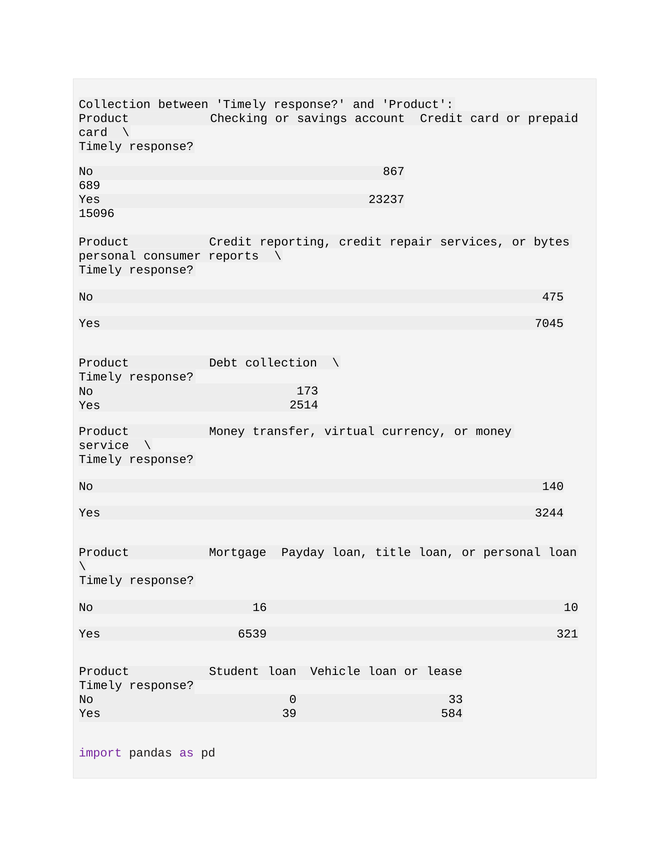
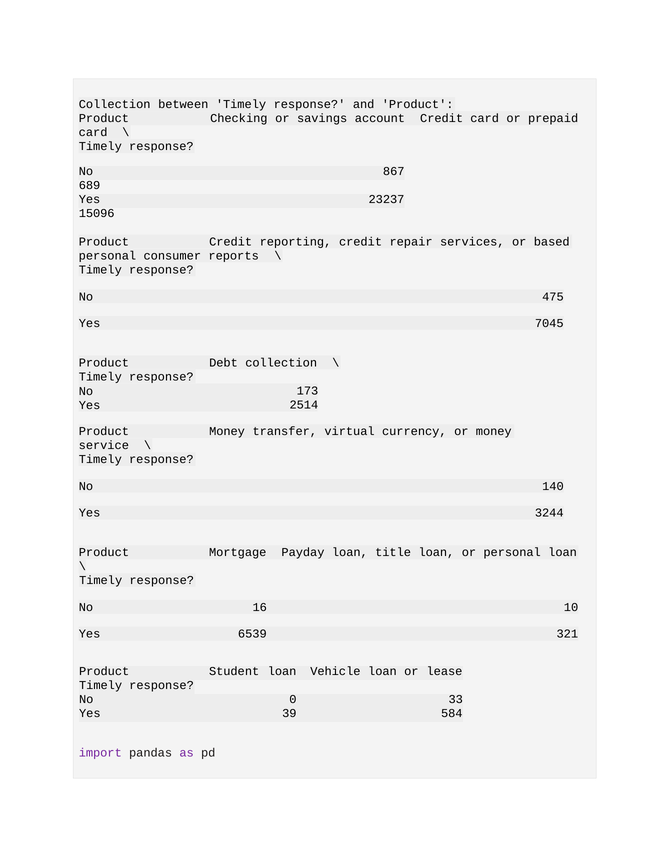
bytes: bytes -> based (552, 242)
